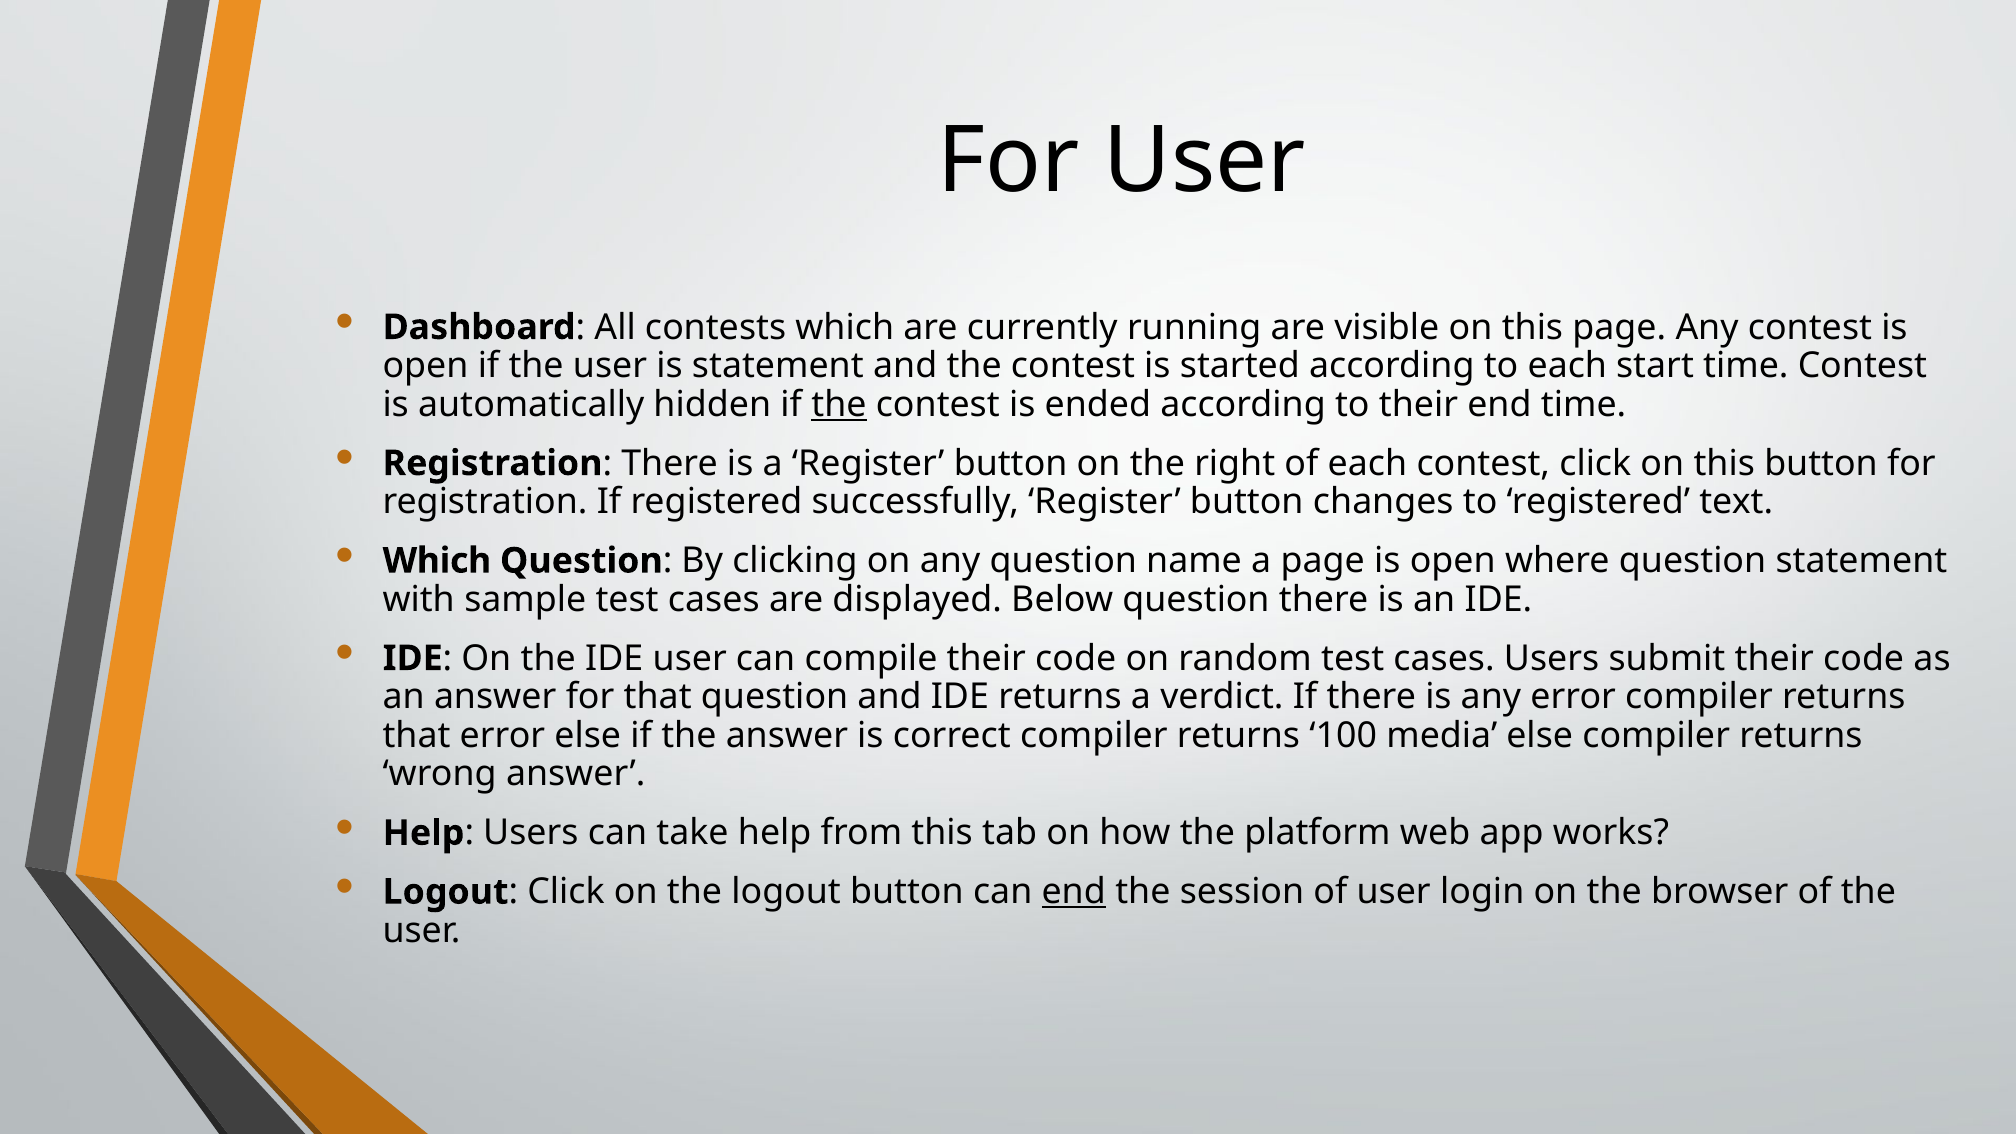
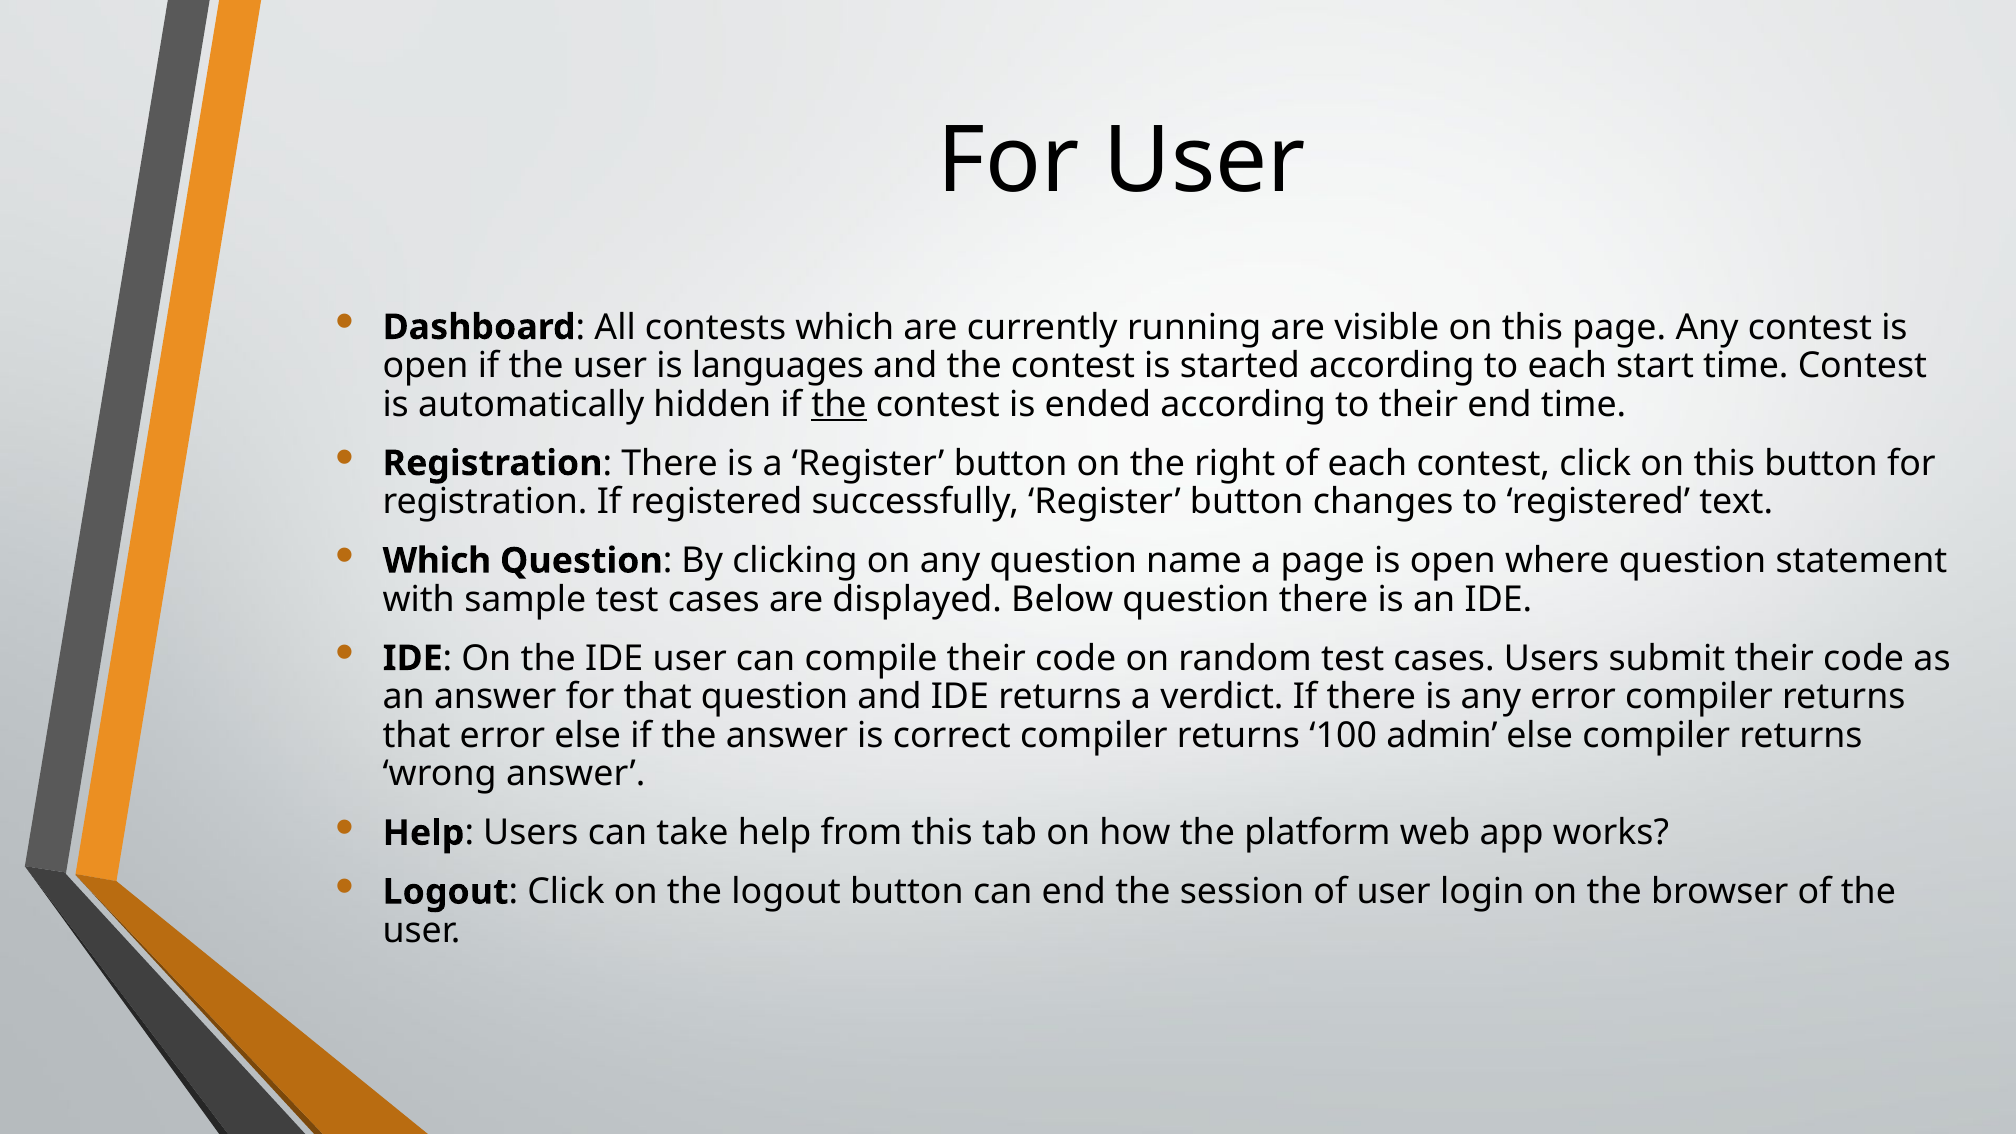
is statement: statement -> languages (778, 366)
media: media -> admin (1442, 735)
end underline: present -> none (1074, 892)
